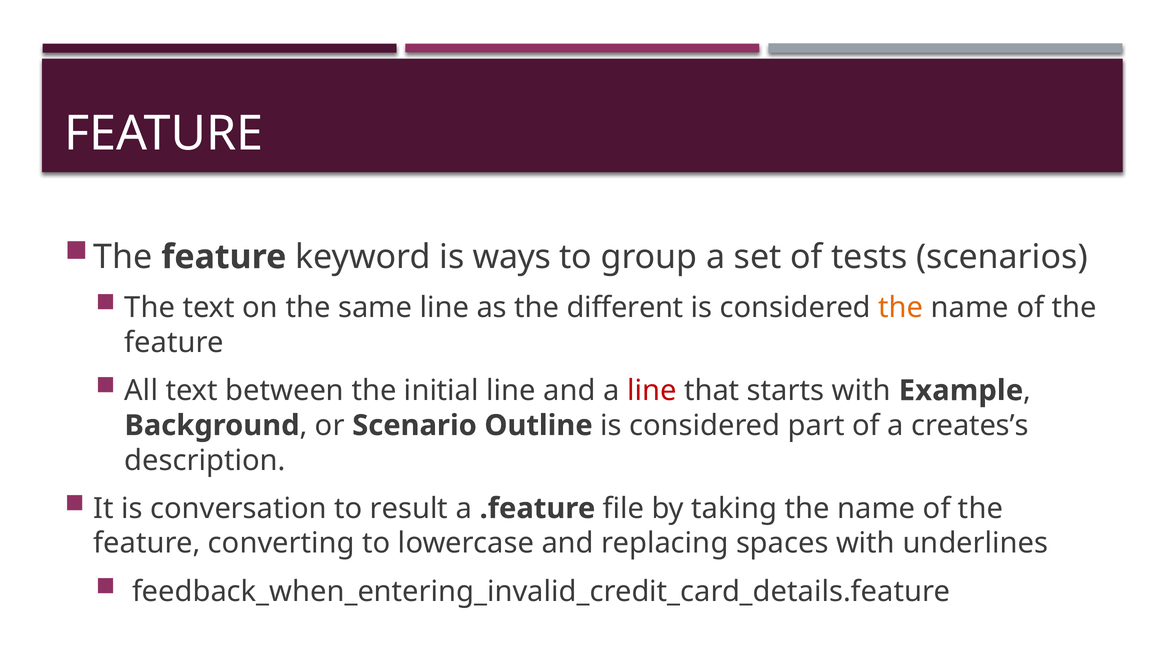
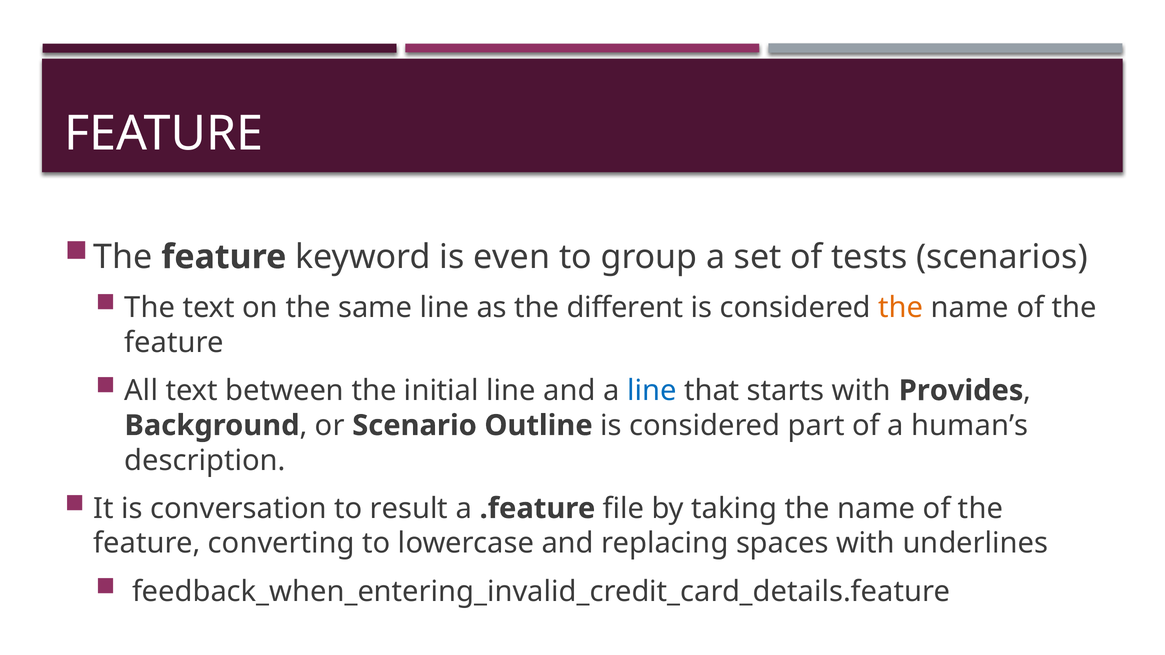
ways: ways -> even (512, 257)
line colour: red -> blue (652, 391)
Example: Example -> Provides (961, 391)
creates’s: creates’s -> human’s (970, 426)
